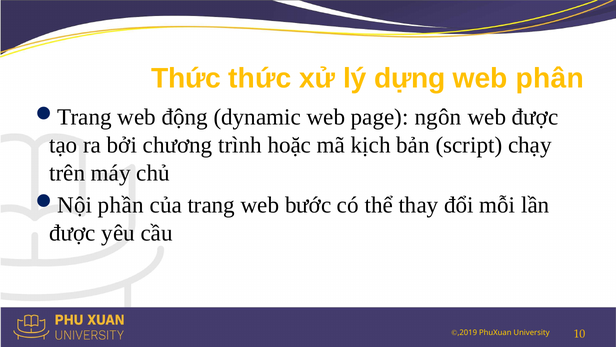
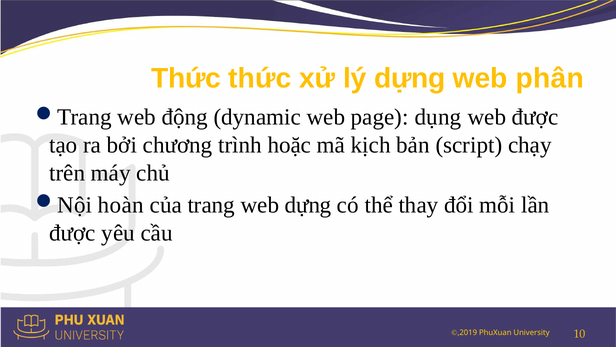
ngôn: ngôn -> dụng (438, 117)
phần: phần -> hoàn (121, 205)
web bước: bước -> dựng (308, 205)
